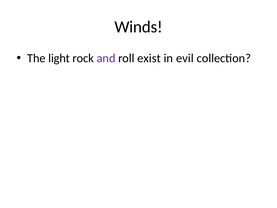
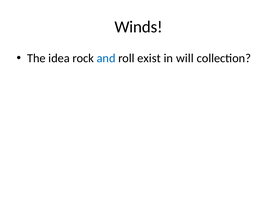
light: light -> idea (59, 58)
and colour: purple -> blue (106, 58)
evil: evil -> will (185, 58)
